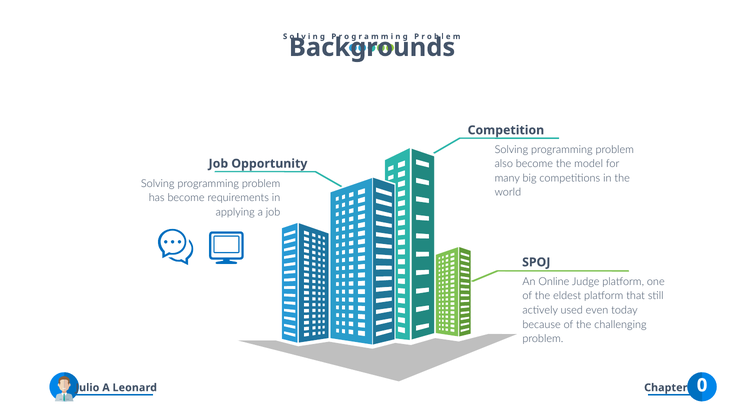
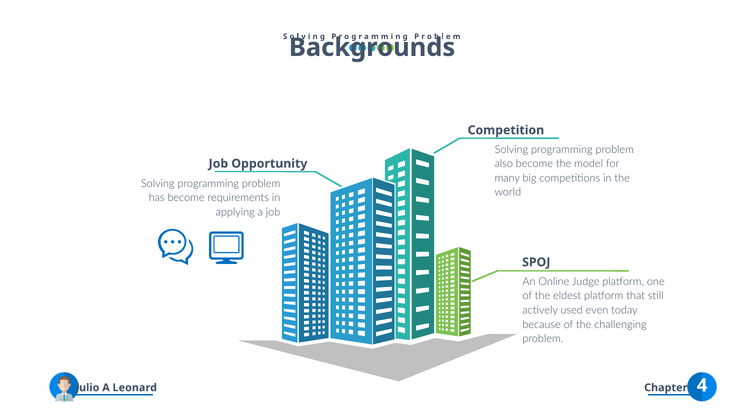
0: 0 -> 4 (702, 385)
